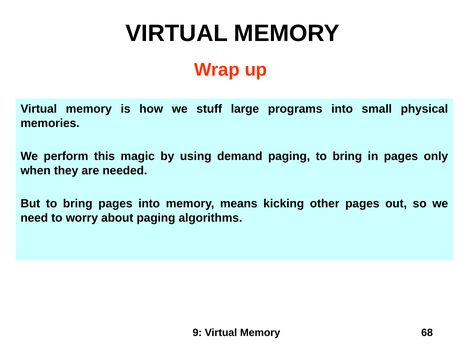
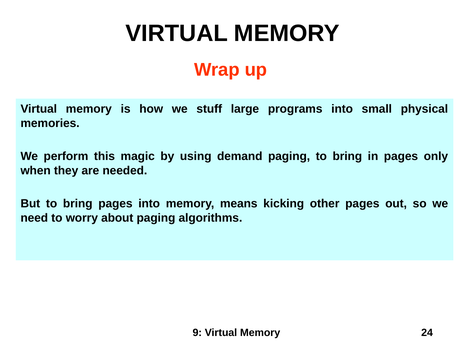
68: 68 -> 24 (427, 333)
